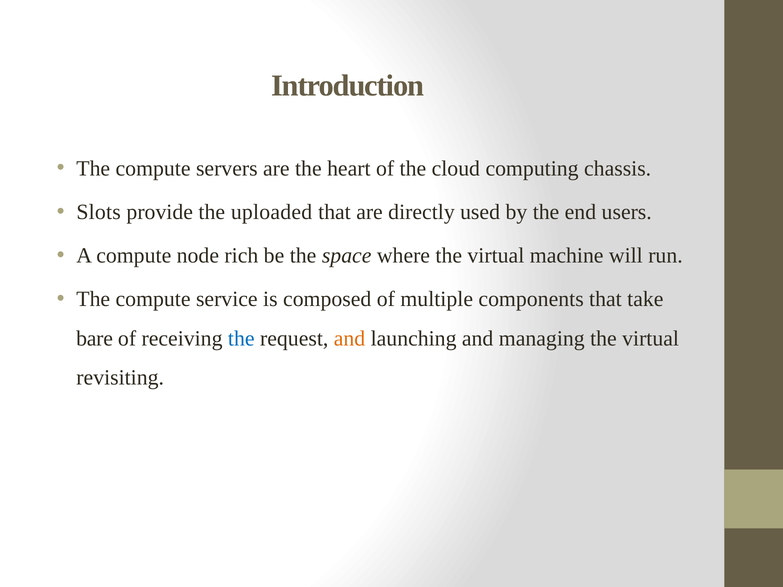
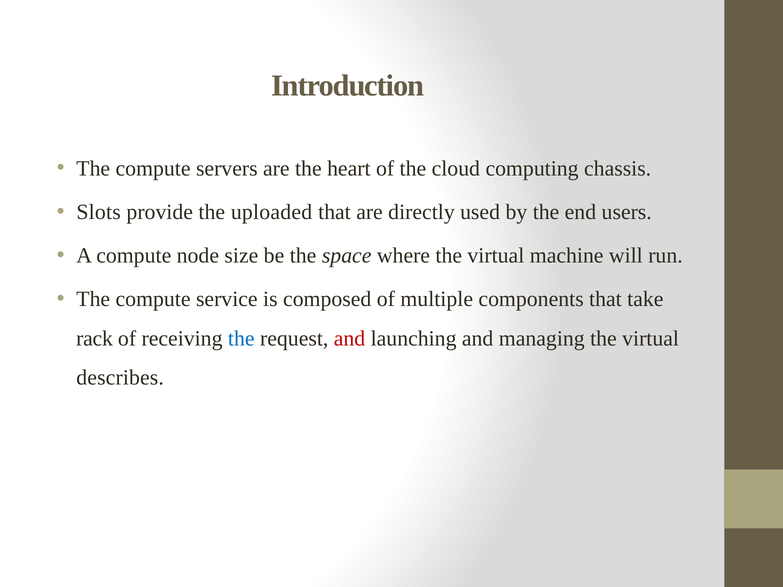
rich: rich -> size (241, 256)
bare: bare -> rack (95, 339)
and colour: orange -> red (349, 339)
revisiting: revisiting -> describes (120, 378)
